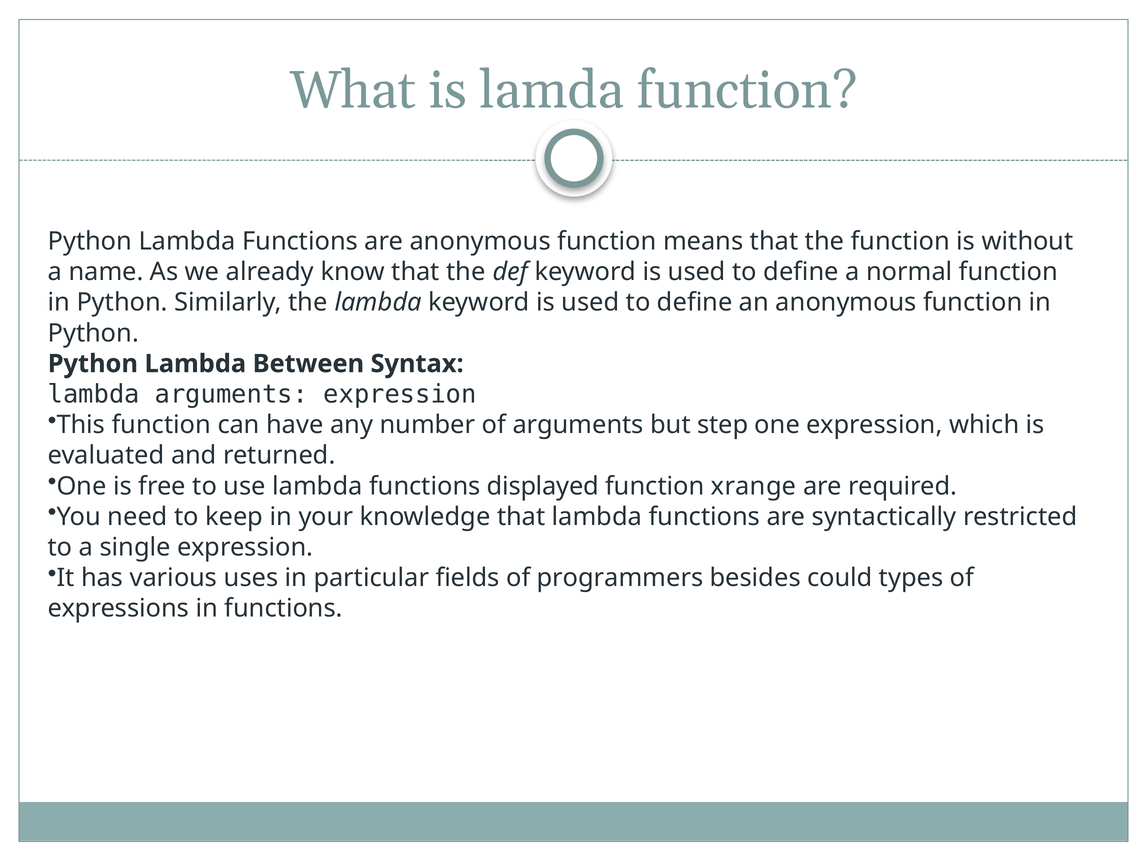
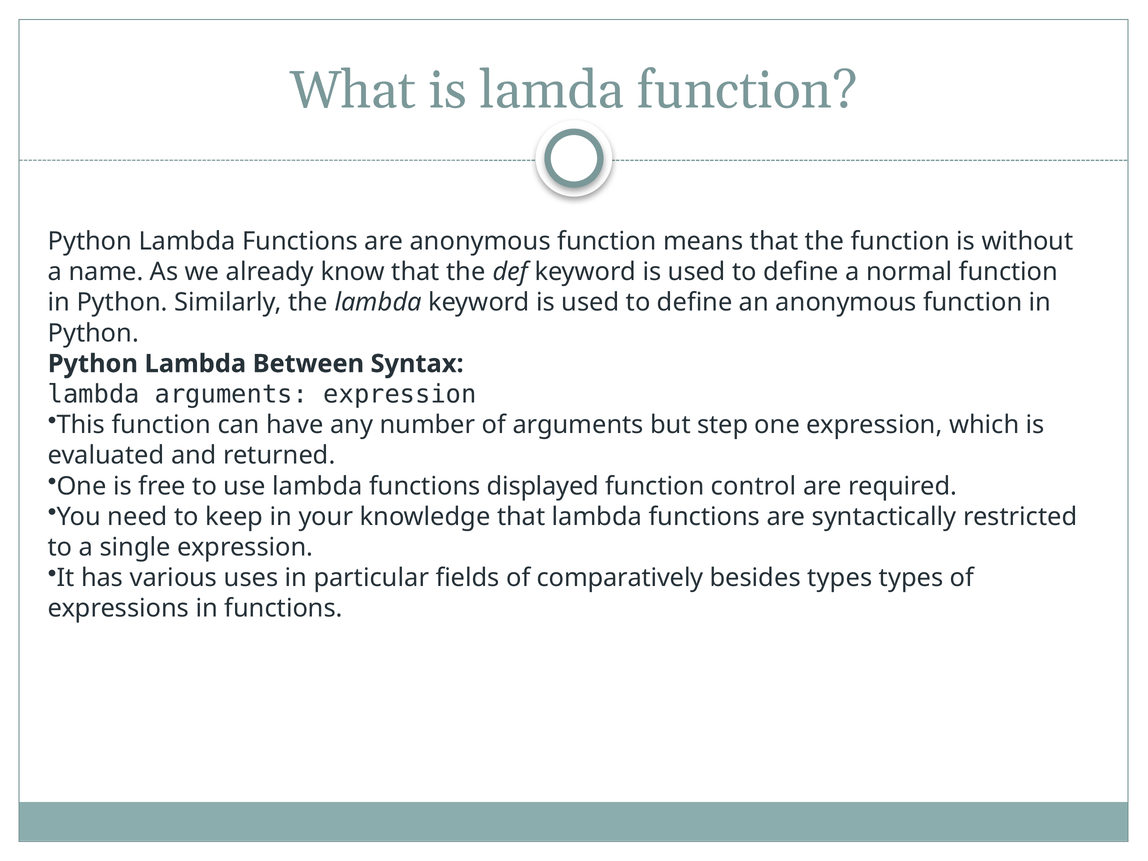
xrange: xrange -> control (754, 486)
programmers: programmers -> comparatively (620, 578)
besides could: could -> types (840, 578)
